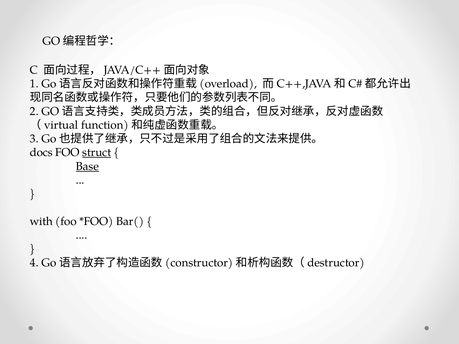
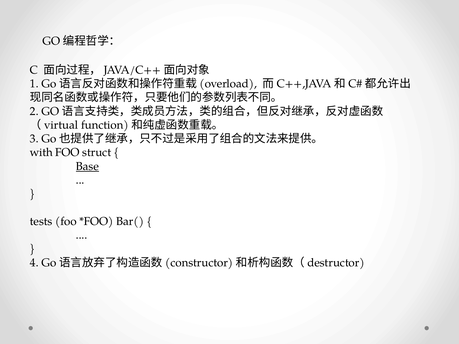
docs: docs -> with (41, 153)
struct underline: present -> none (97, 153)
with: with -> tests (41, 221)
